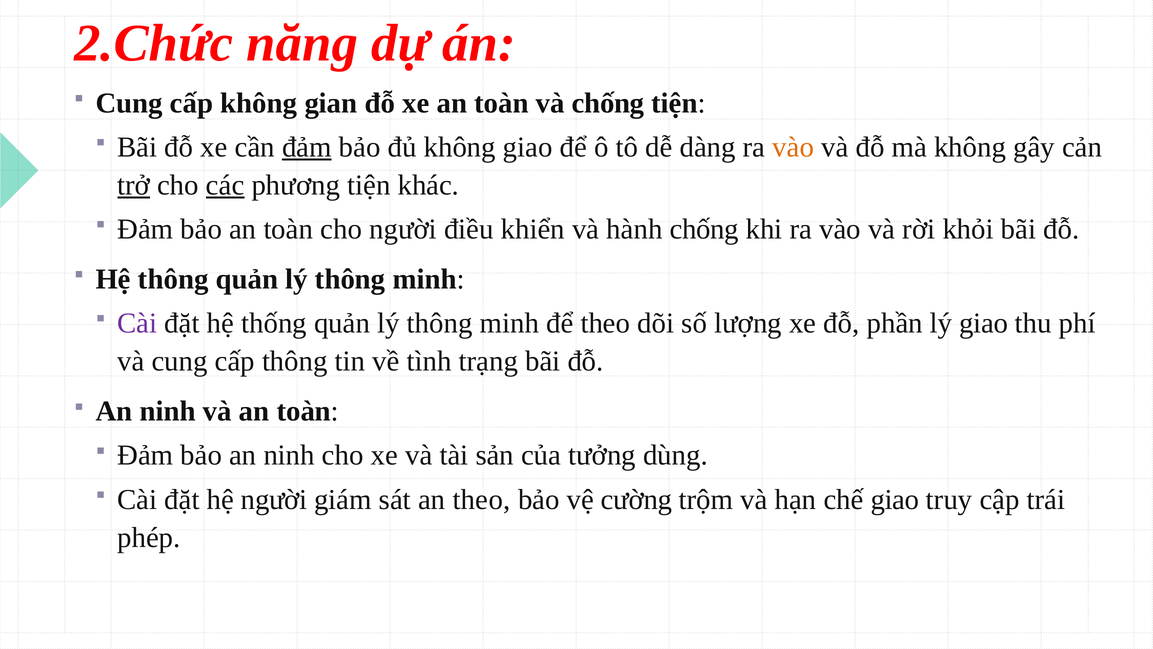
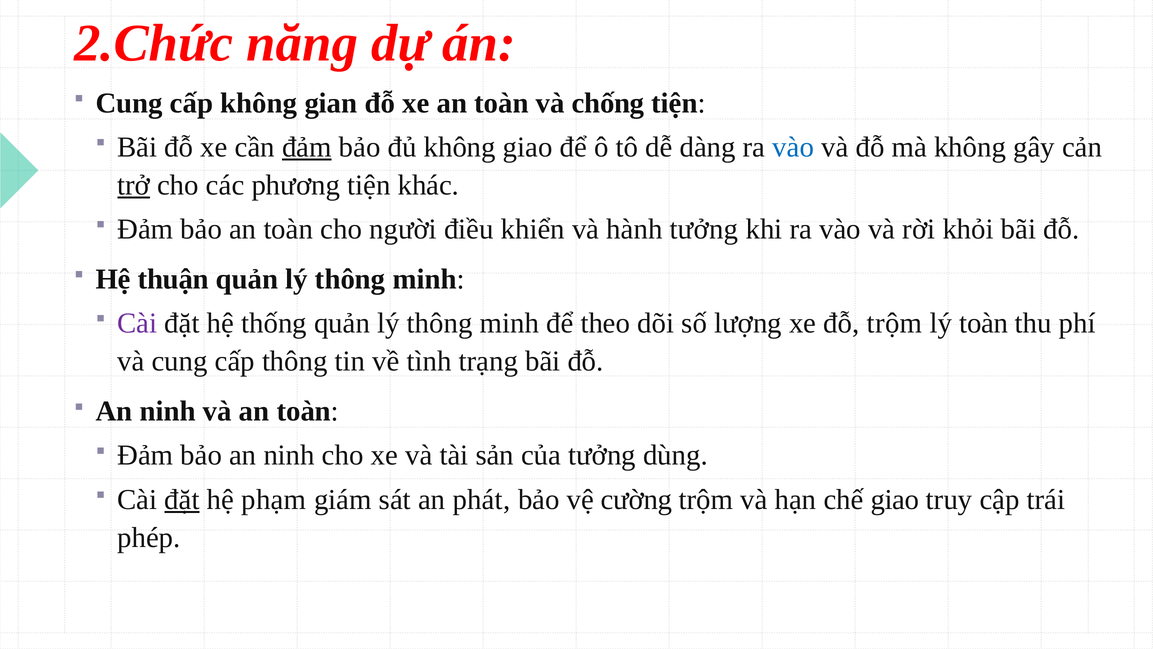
vào colour: orange -> blue (793, 147)
các underline: present -> none (225, 185)
hành chống: chống -> tưởng (704, 229)
Hệ thông: thông -> thuận (173, 279)
đỗ phần: phần -> trộm (895, 323)
lý giao: giao -> toàn (984, 323)
đặt underline: none -> present (182, 499)
hệ người: người -> phạm (274, 499)
an theo: theo -> phát (481, 499)
